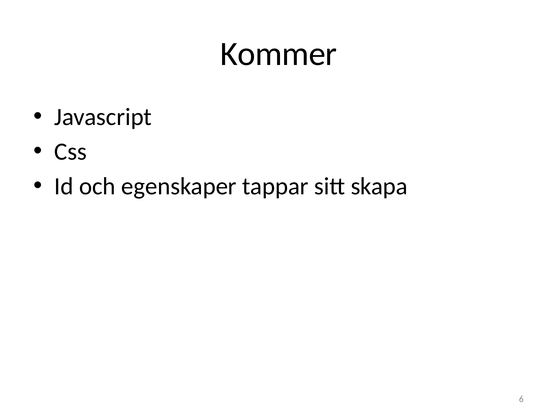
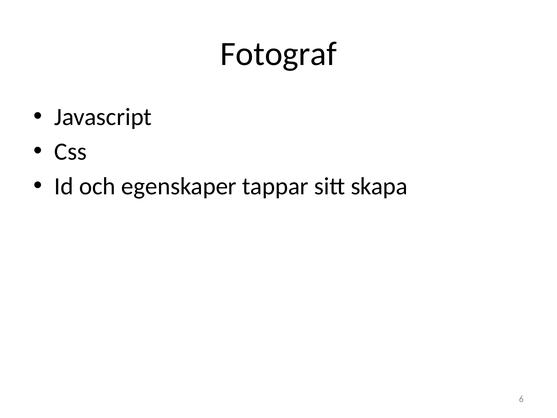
Kommer: Kommer -> Fotograf (278, 54)
